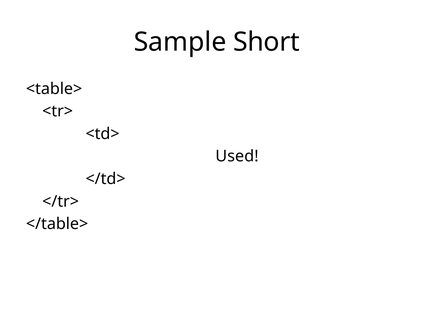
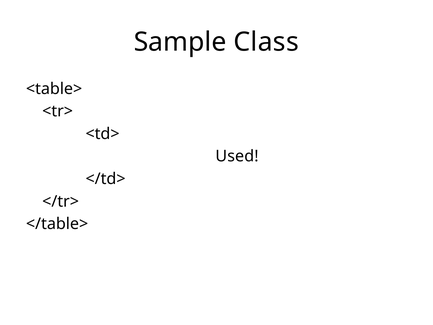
Short: Short -> Class (266, 42)
